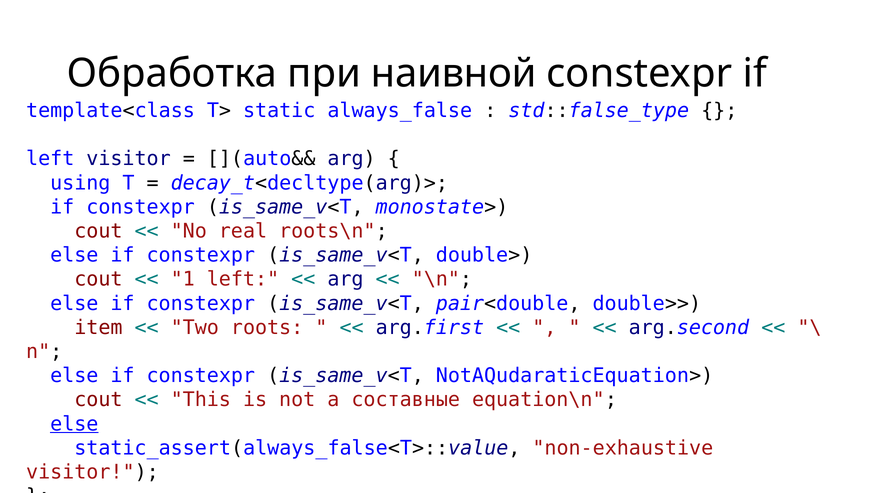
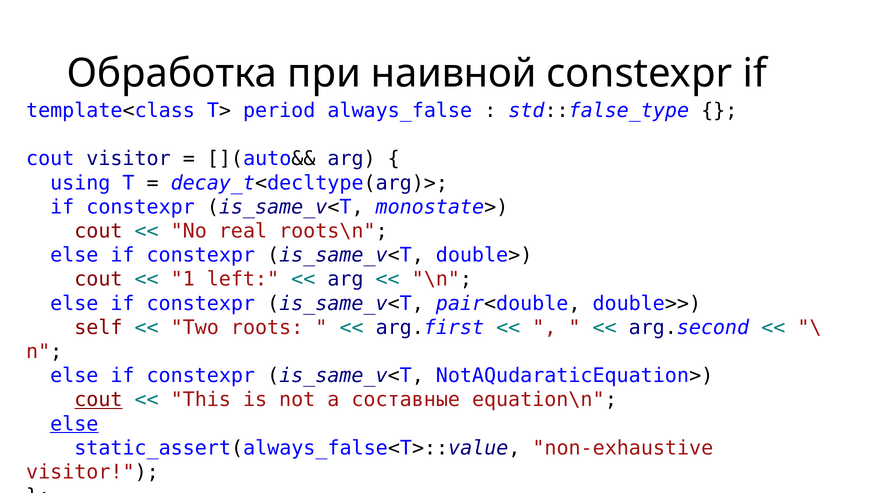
static: static -> period (279, 111)
left: left -> cout (50, 159)
item: item -> self (98, 327)
cout underline: none -> present (98, 400)
